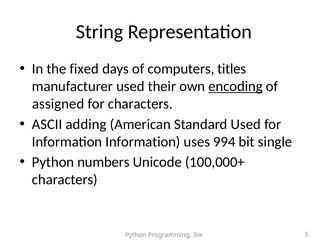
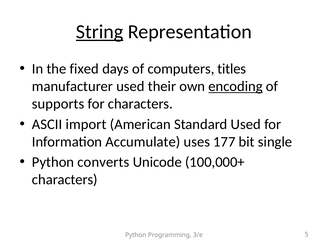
String underline: none -> present (100, 32)
assigned: assigned -> supports (58, 104)
adding: adding -> import (86, 124)
Information Information: Information -> Accumulate (143, 142)
994: 994 -> 177 (224, 142)
numbers: numbers -> converts (103, 162)
